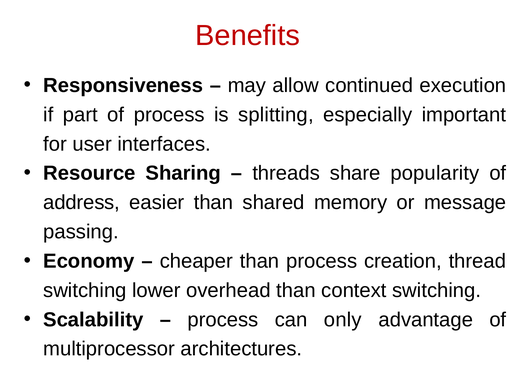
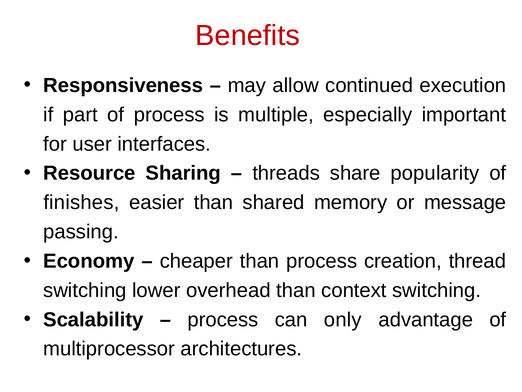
splitting: splitting -> multiple (276, 115)
address: address -> finishes (81, 202)
